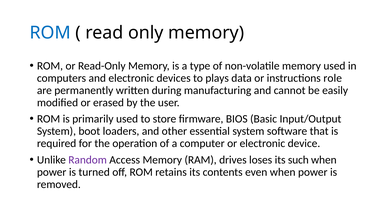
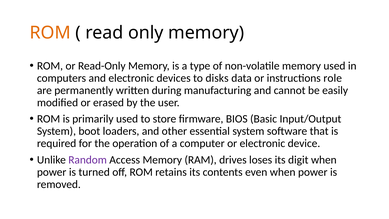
ROM colour: blue -> orange (50, 33)
plays: plays -> disks (217, 78)
such: such -> digit (298, 160)
